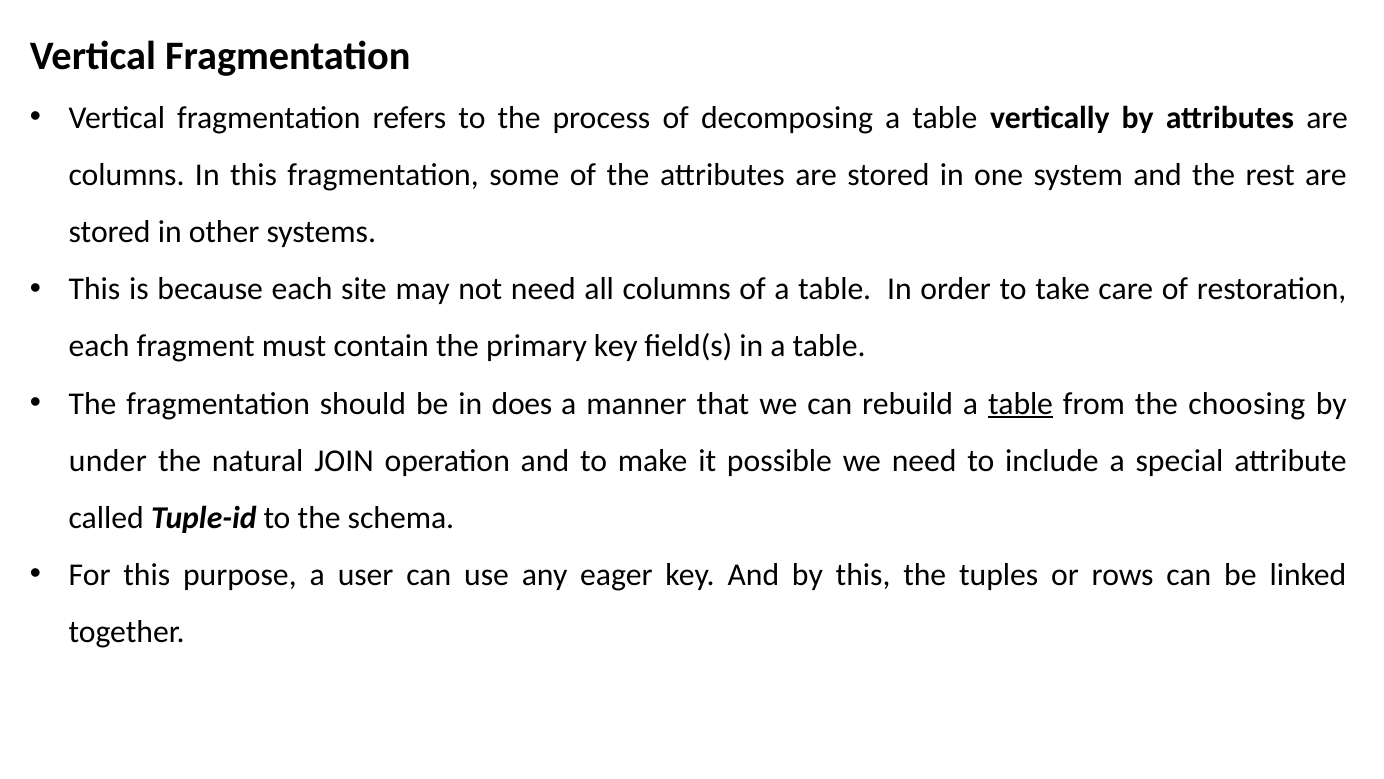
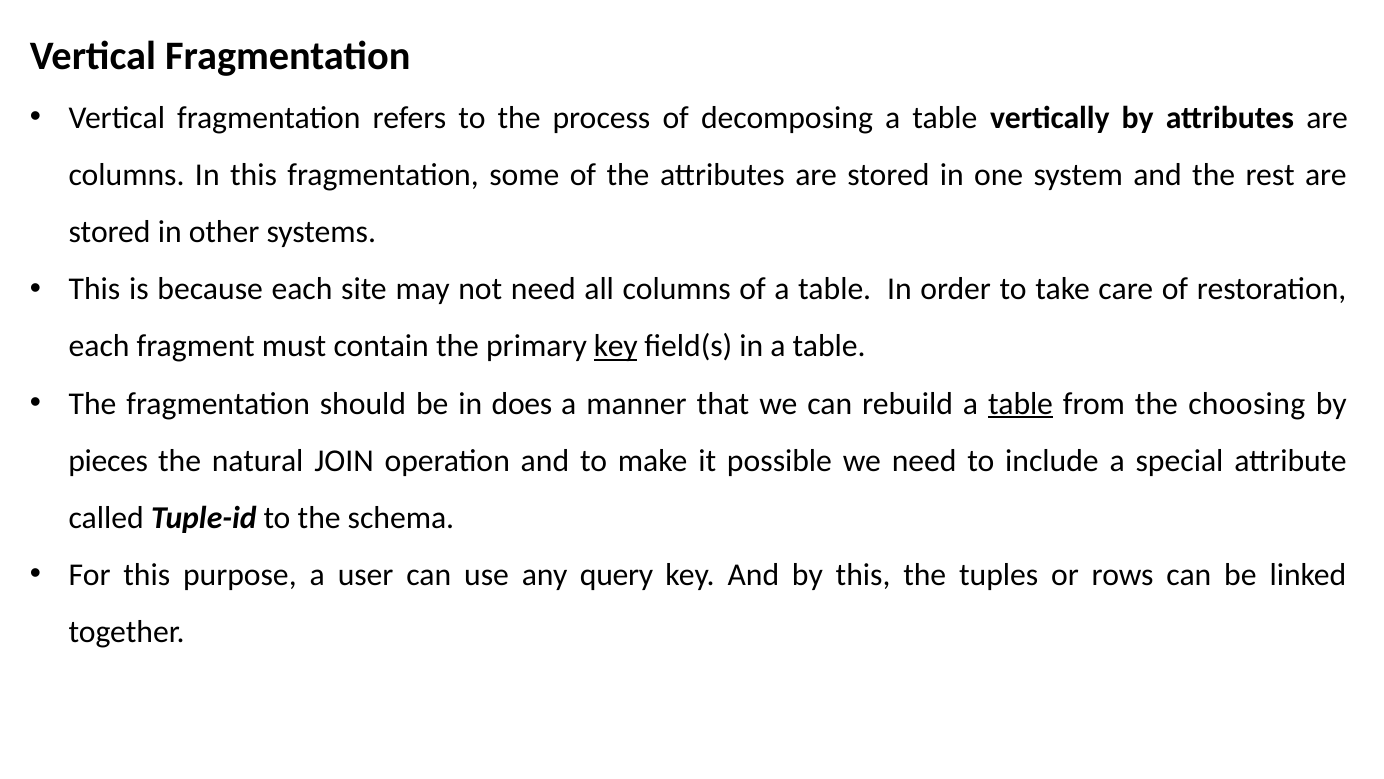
key underline: none -> present (616, 346)
under: under -> pieces (108, 460)
eager: eager -> query (617, 574)
